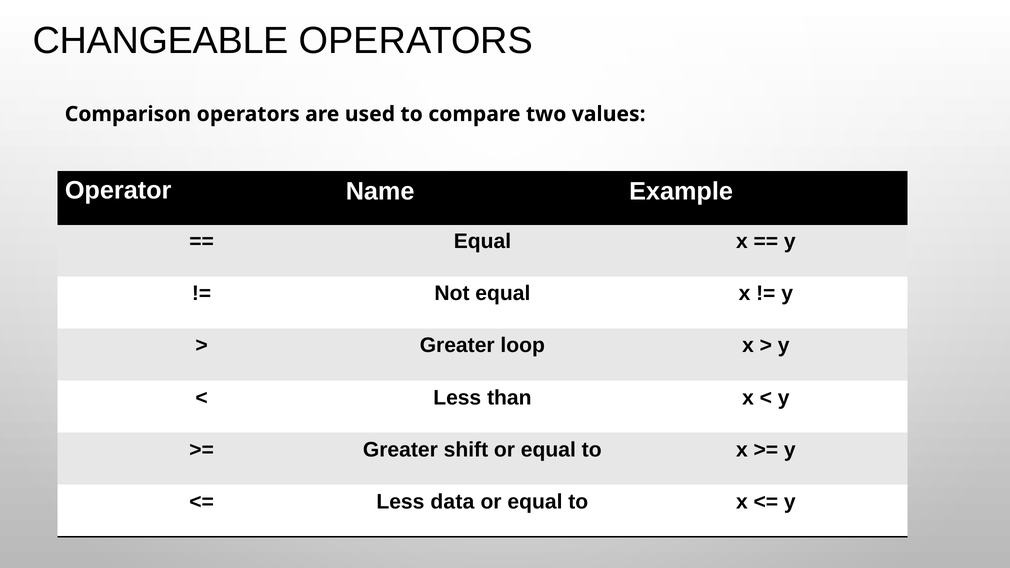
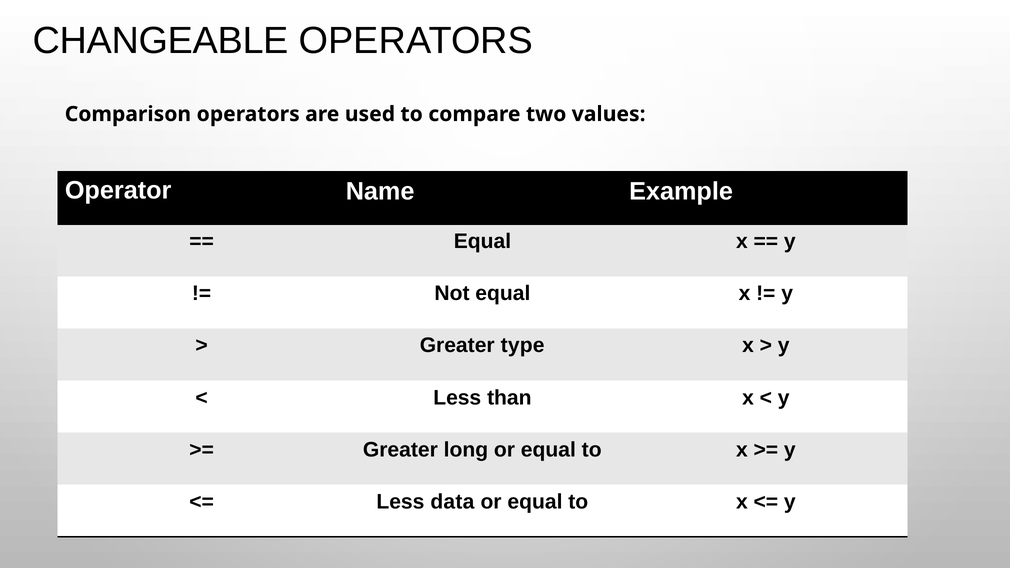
loop: loop -> type (523, 346)
shift: shift -> long (466, 450)
